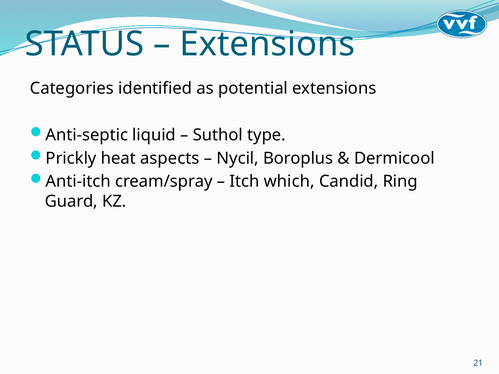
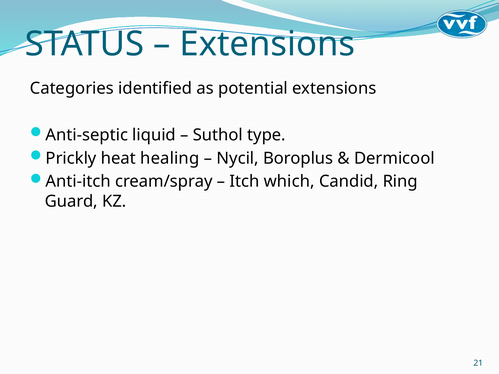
aspects: aspects -> healing (170, 158)
